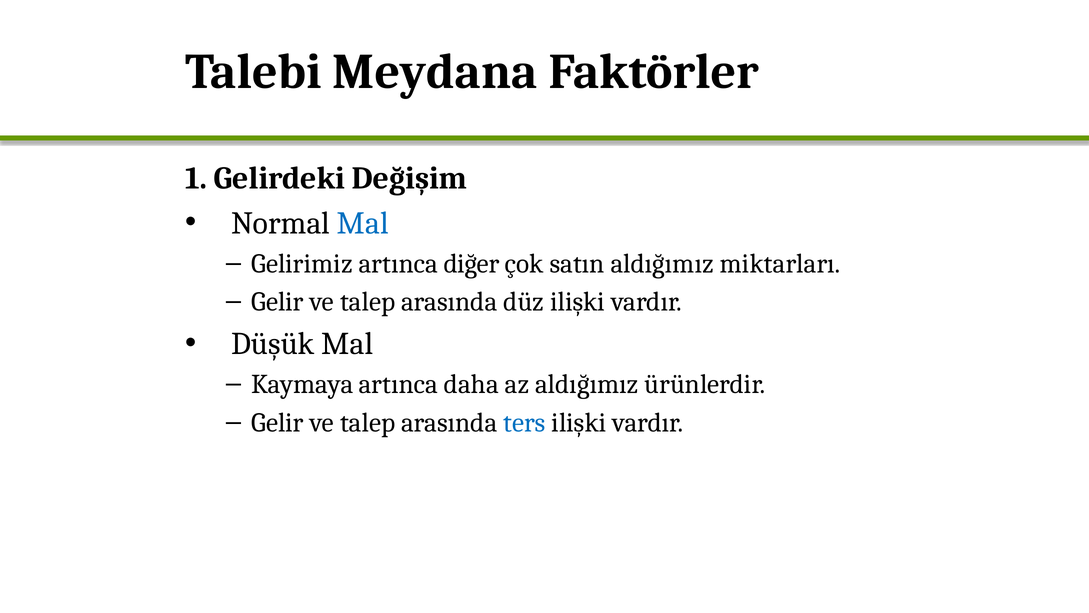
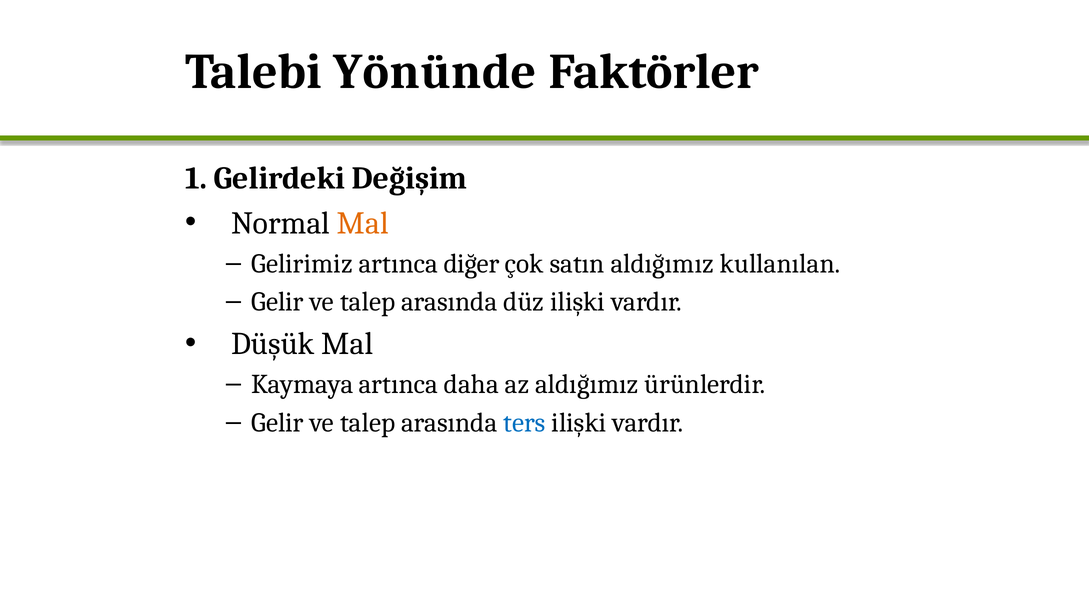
Meydana: Meydana -> Yönünde (435, 72)
Mal colour: blue -> orange (363, 223)
miktarları: miktarları -> kullanılan (780, 263)
